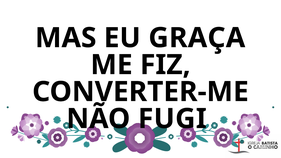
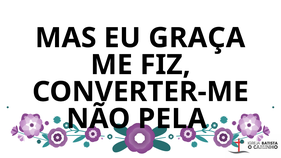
FUGI: FUGI -> PELA (172, 119)
